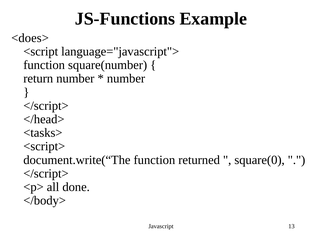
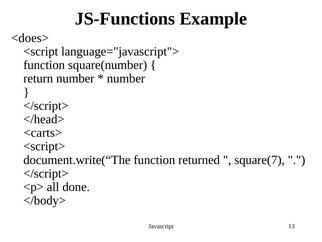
<tasks>: <tasks> -> <carts> (43, 133)
square(0: square(0 -> square(7 (260, 160)
